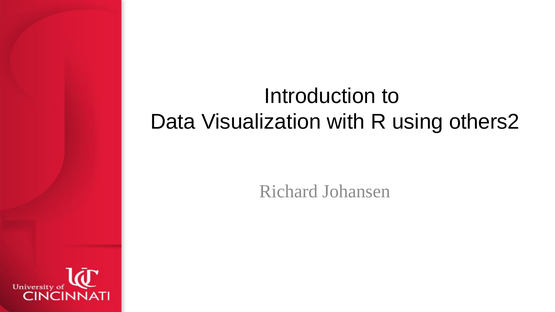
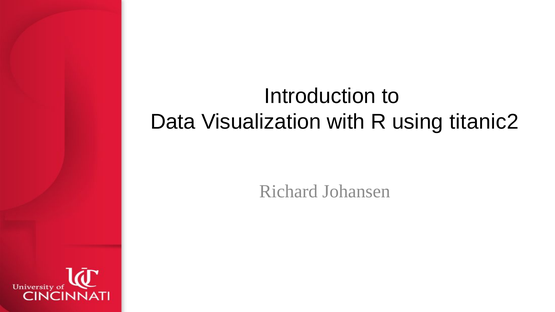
others2: others2 -> titanic2 (484, 122)
